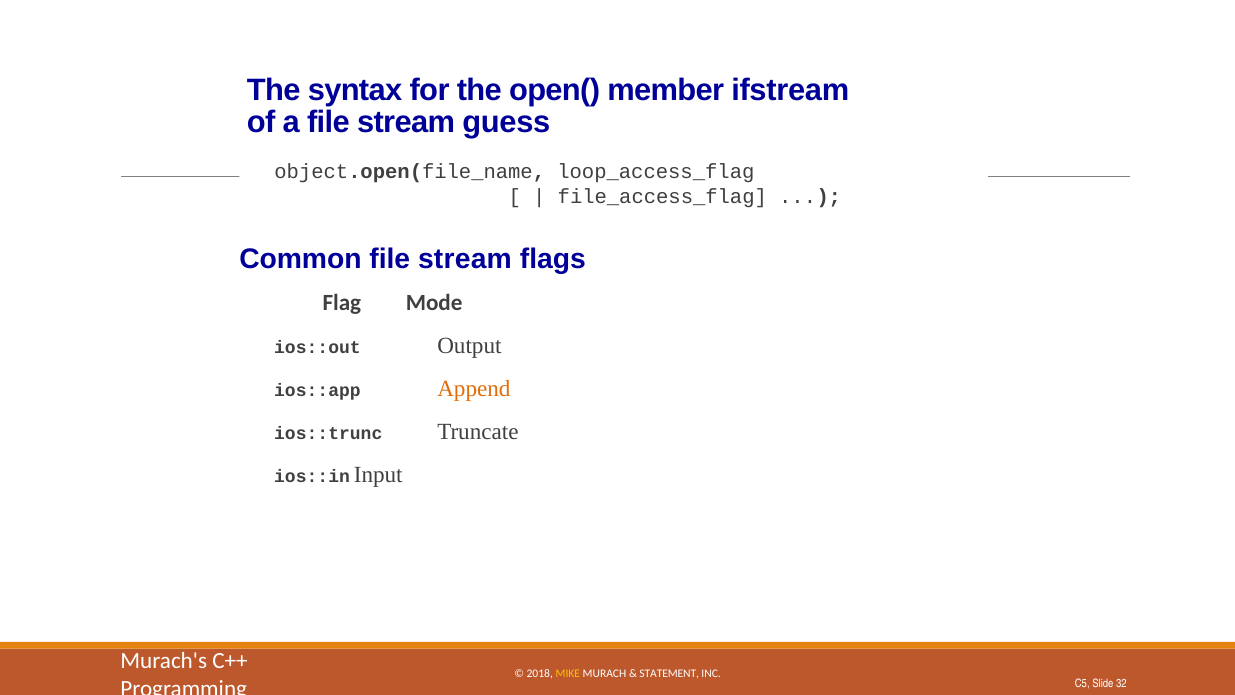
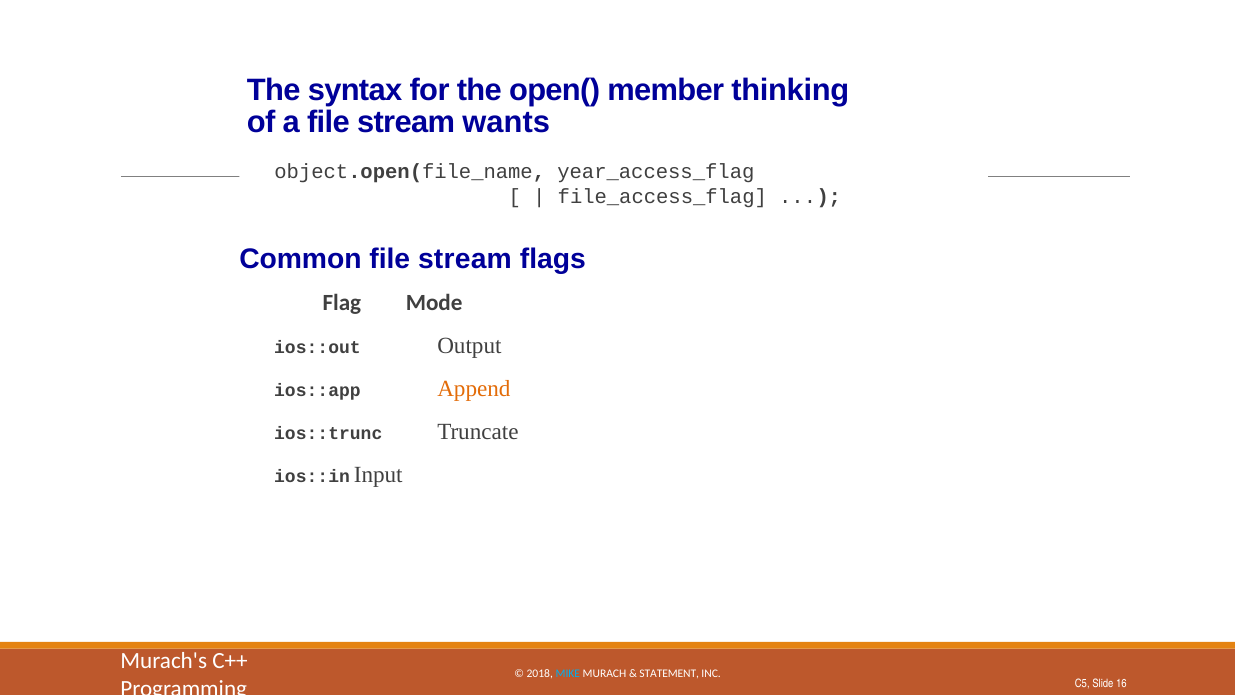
ifstream: ifstream -> thinking (790, 91)
guess: guess -> wants (506, 122)
loop_access_flag: loop_access_flag -> year_access_flag (656, 172)
MIKE colour: yellow -> light blue (568, 674)
32: 32 -> 16 (1121, 683)
